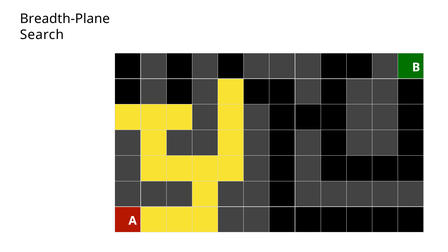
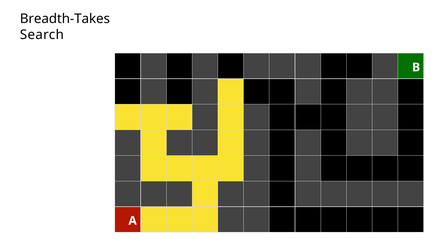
Breadth-Plane: Breadth-Plane -> Breadth-Takes (65, 19)
